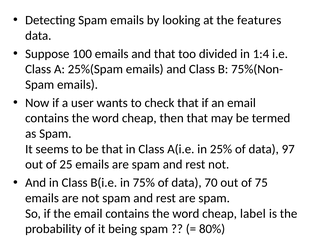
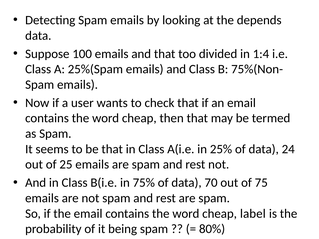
features: features -> depends (259, 20)
97: 97 -> 24 (288, 149)
